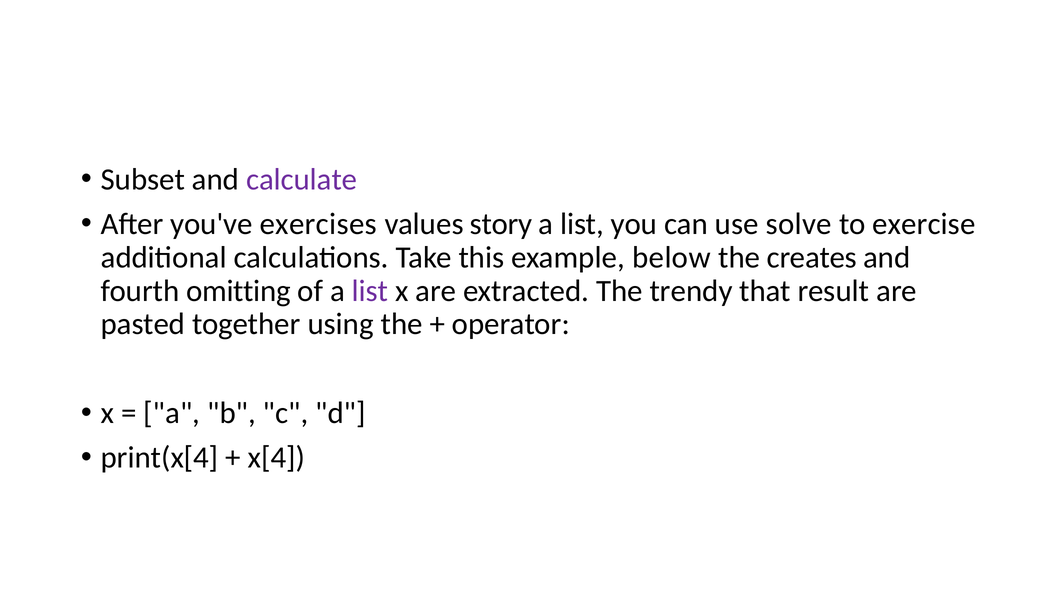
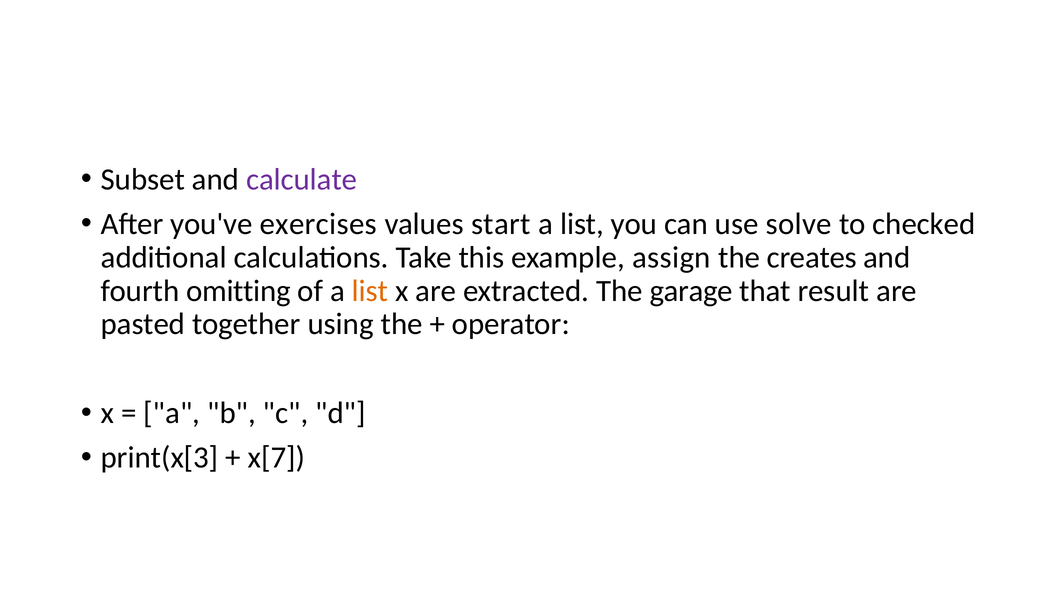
story: story -> start (501, 224)
exercise: exercise -> checked (924, 224)
below: below -> assign (671, 257)
list colour: purple -> orange (370, 291)
trendy: trendy -> garage (691, 291)
print(x[4: print(x[4 -> print(x[3 (160, 458)
x[4: x[4 -> x[7 (276, 458)
